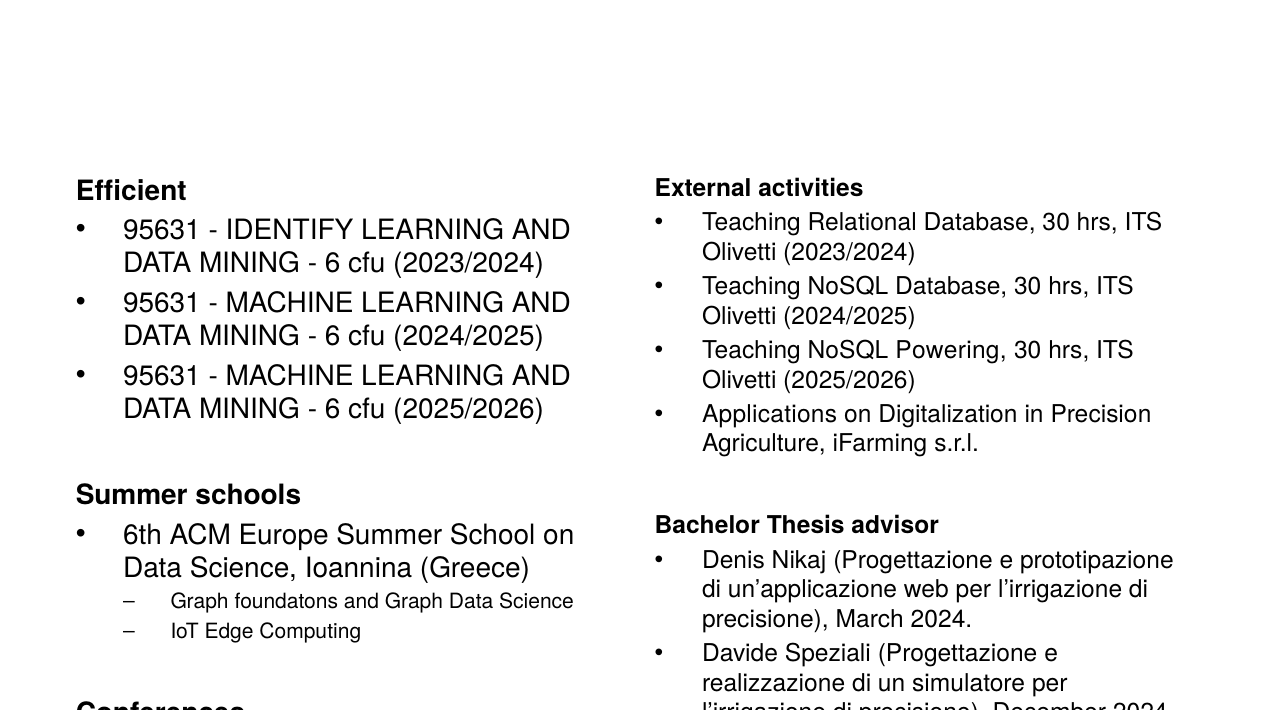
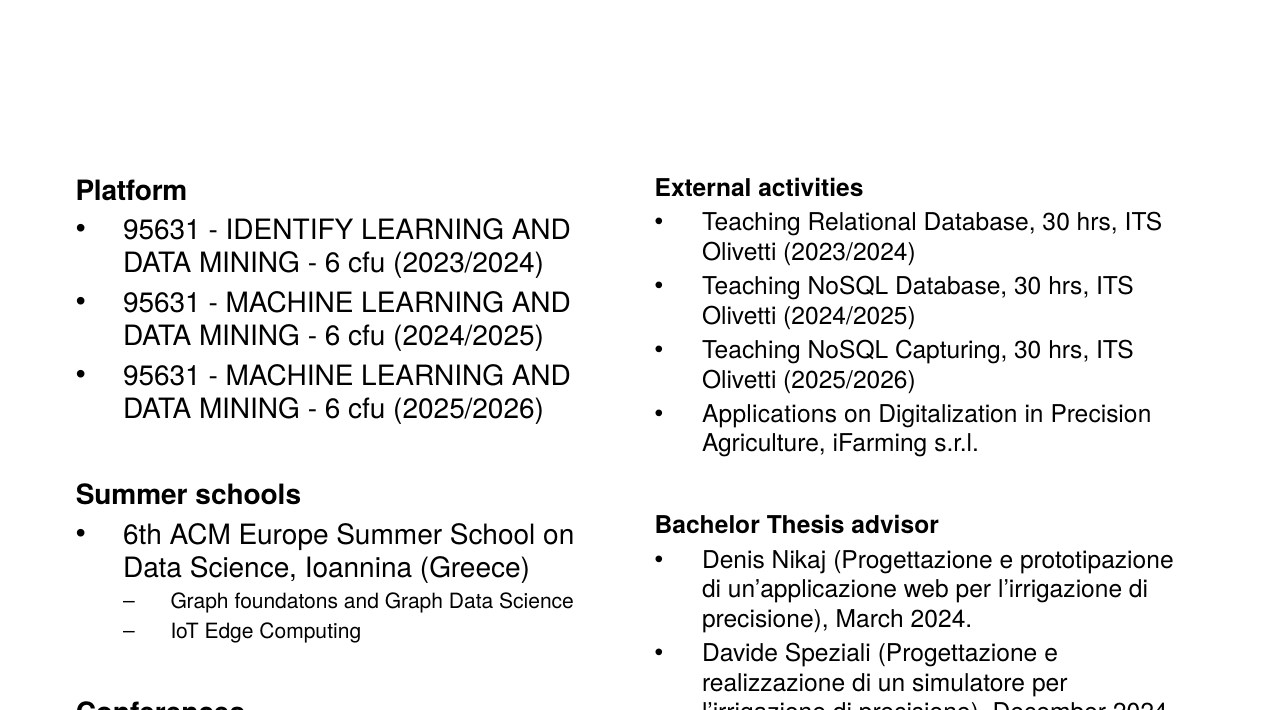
Efficient: Efficient -> Platform (131, 191)
Powering: Powering -> Capturing (951, 351)
